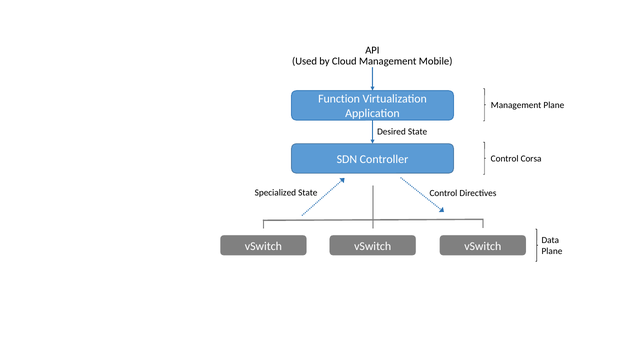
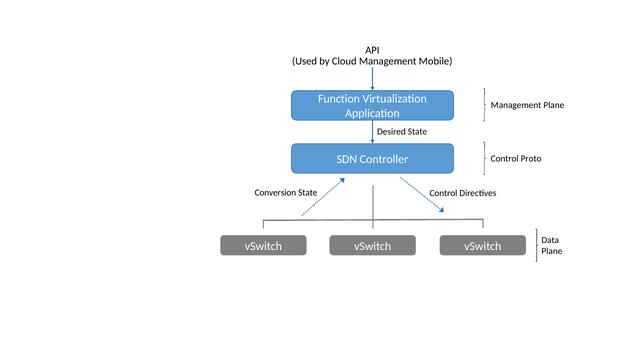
Corsa: Corsa -> Proto (531, 159)
Specialized: Specialized -> Conversion (275, 193)
